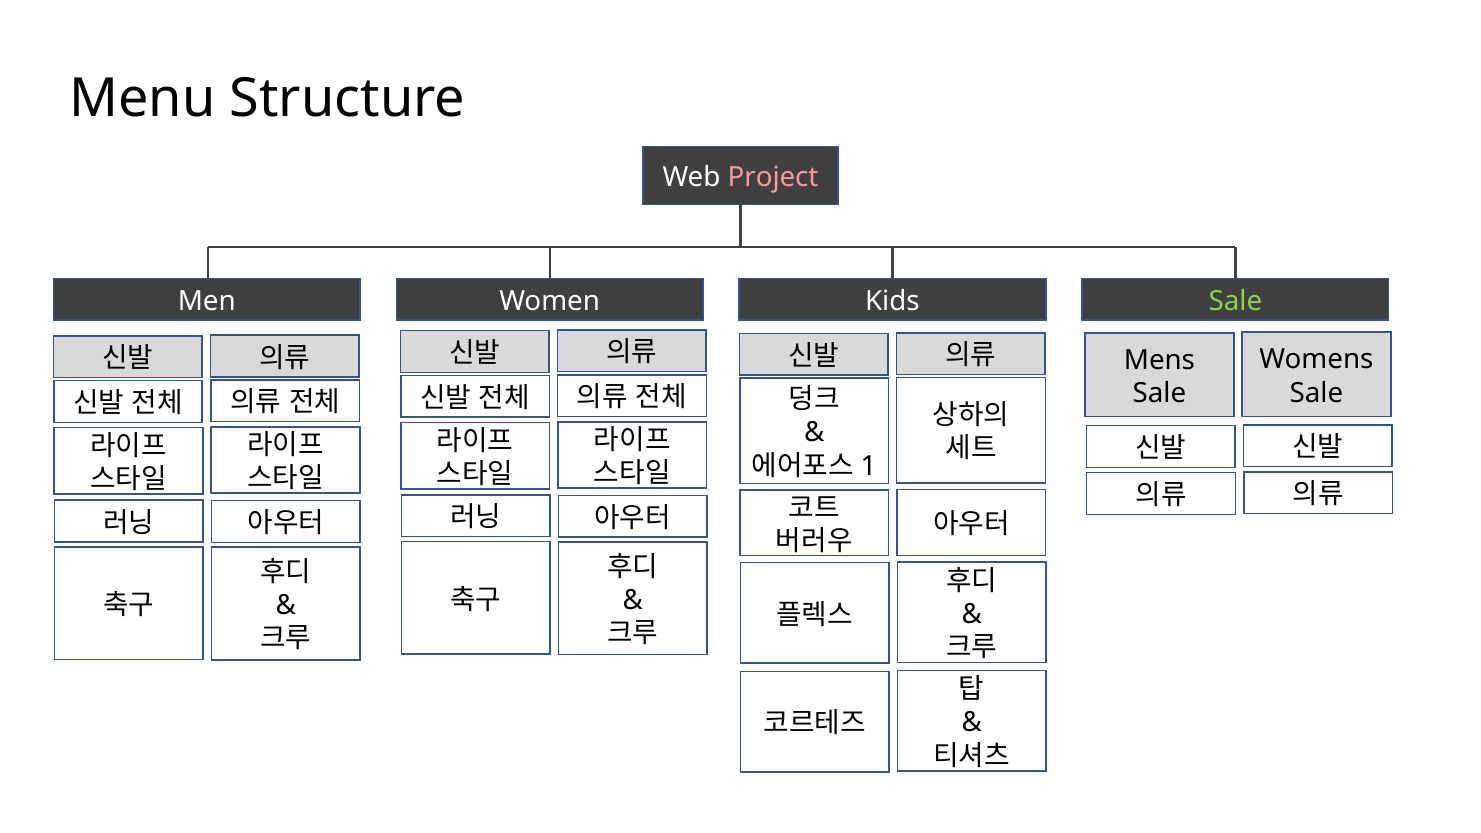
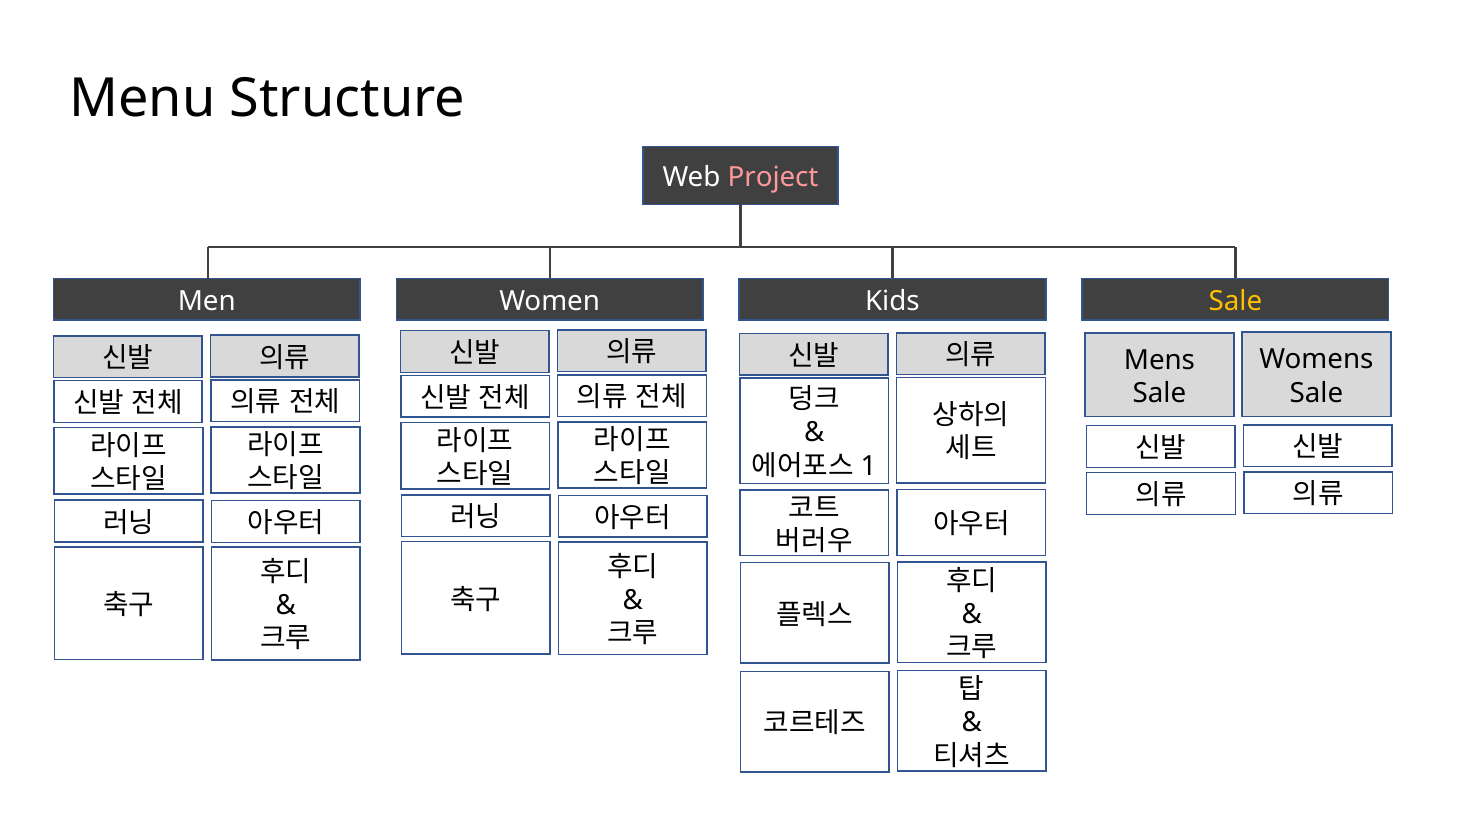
Sale colour: light green -> yellow (1235, 301)
